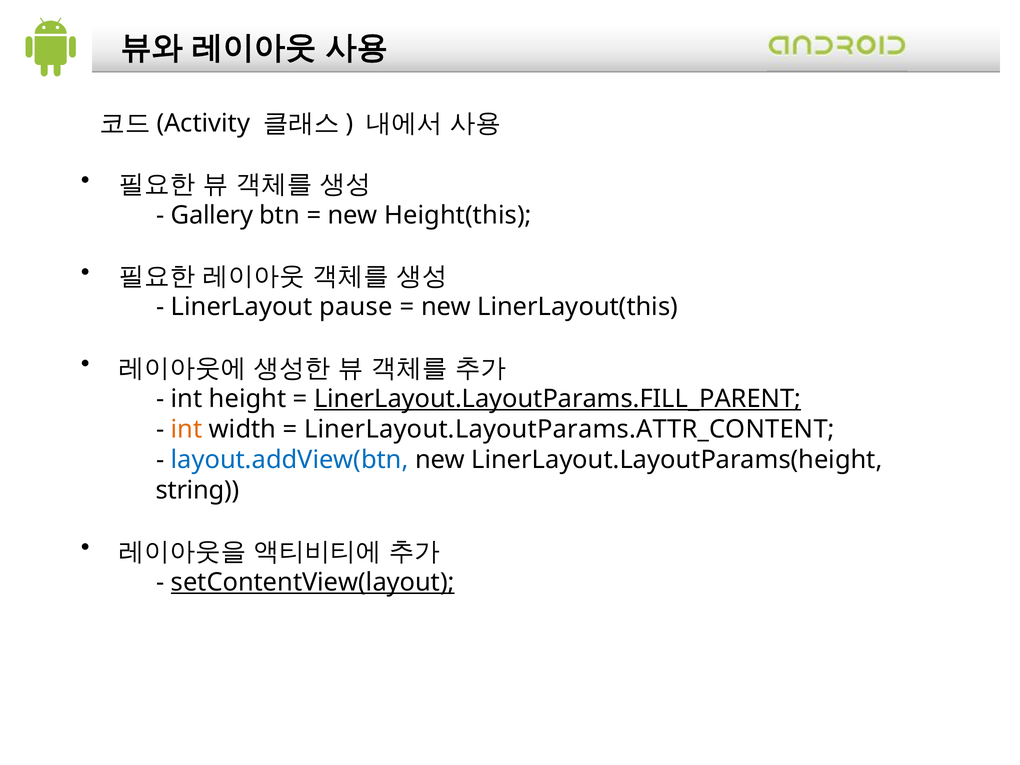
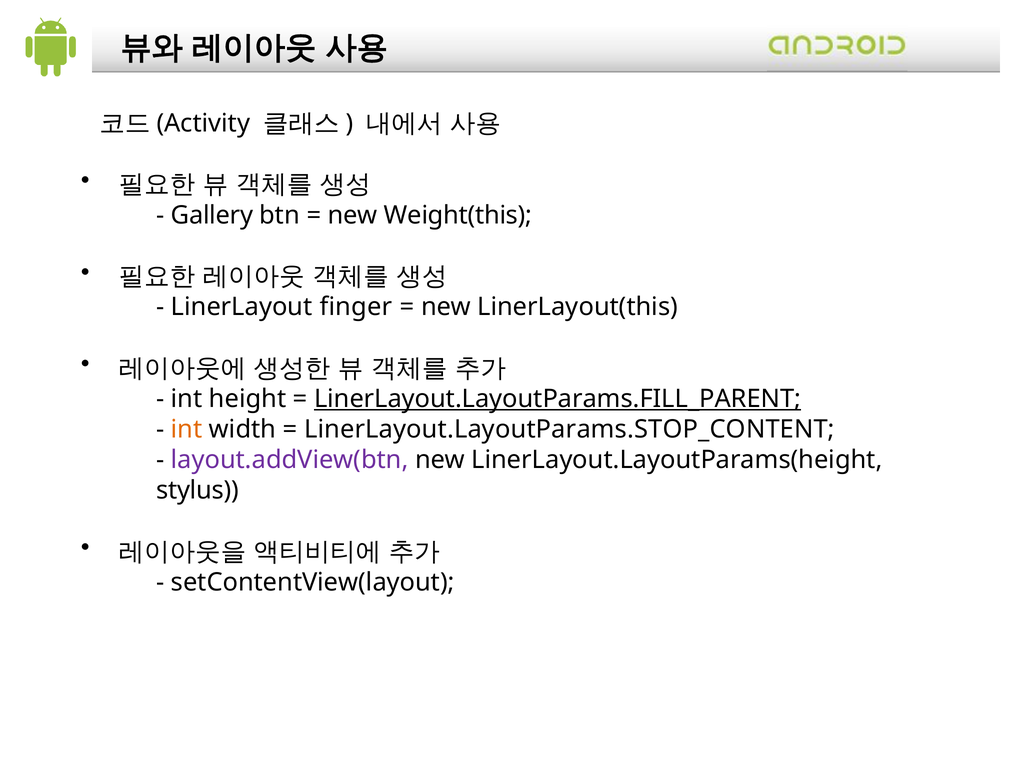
Height(this: Height(this -> Weight(this (458, 215)
pause: pause -> finger (356, 307)
LinerLayout.LayoutParams.ATTR_CONTENT: LinerLayout.LayoutParams.ATTR_CONTENT -> LinerLayout.LayoutParams.STOP_CONTENT (569, 429)
layout.addView(btn colour: blue -> purple (290, 460)
string: string -> stylus (197, 491)
setContentView(layout underline: present -> none (313, 582)
